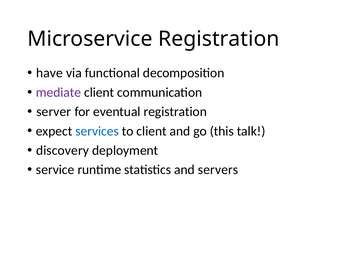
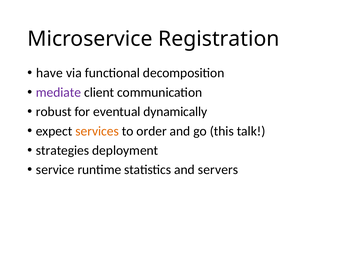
server: server -> robust (54, 112)
eventual registration: registration -> dynamically (175, 112)
services colour: blue -> orange (97, 131)
to client: client -> order (152, 131)
discovery: discovery -> strategies (63, 151)
